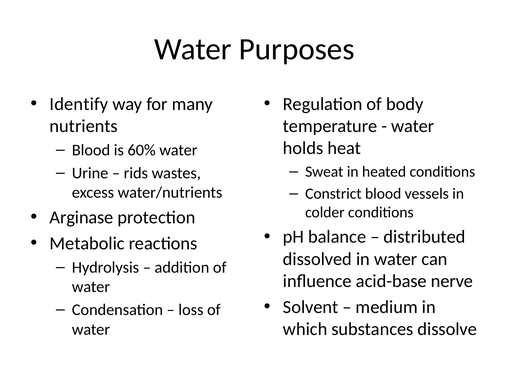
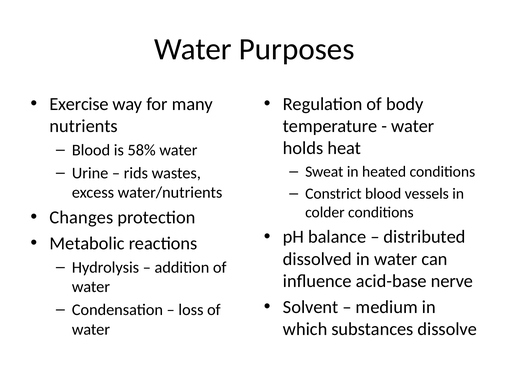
Identify: Identify -> Exercise (79, 104)
60%: 60% -> 58% (142, 150)
Arginase: Arginase -> Changes (81, 217)
